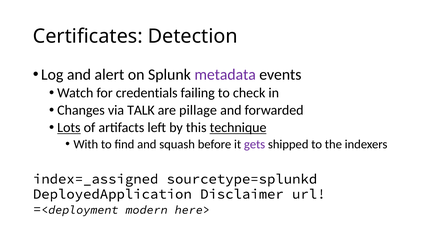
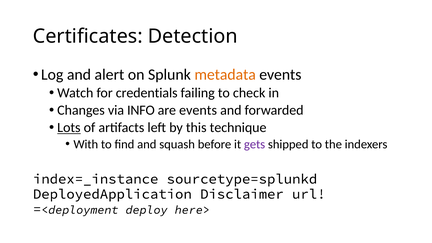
metadata colour: purple -> orange (225, 75)
TALK: TALK -> INFO (141, 110)
are pillage: pillage -> events (198, 110)
technique underline: present -> none (238, 128)
index=_assigned: index=_assigned -> index=_instance (96, 179)
modern: modern -> deploy (147, 210)
